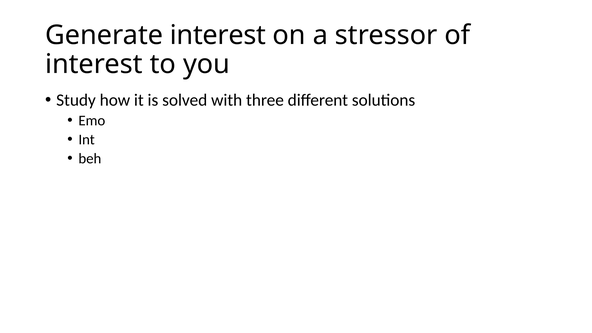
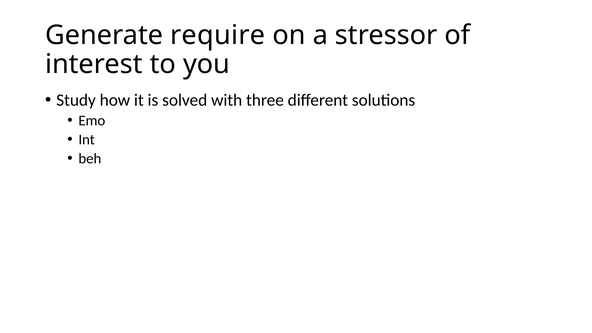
Generate interest: interest -> require (218, 35)
